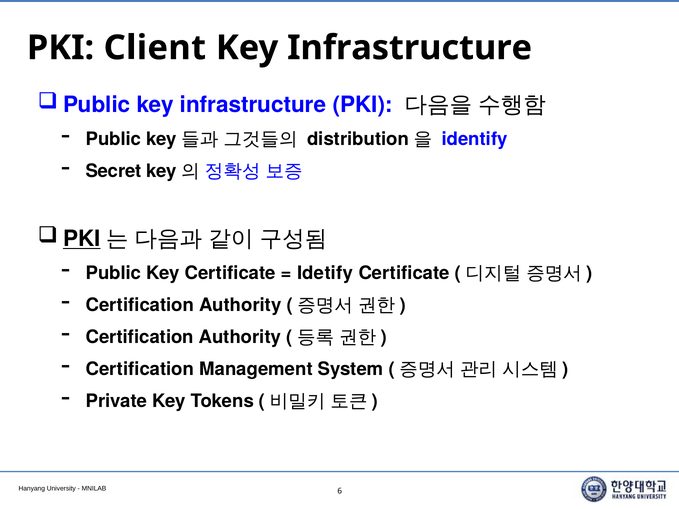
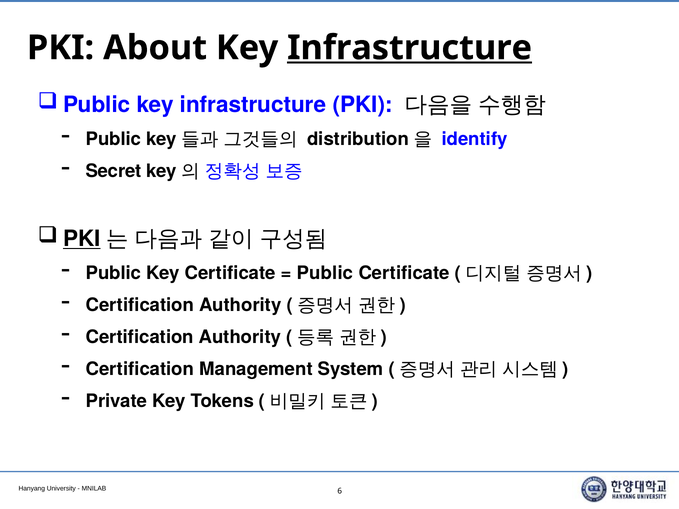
Client: Client -> About (155, 48)
Infrastructure underline: none -> present (410, 48)
Idetify: Idetify -> Public (325, 273)
